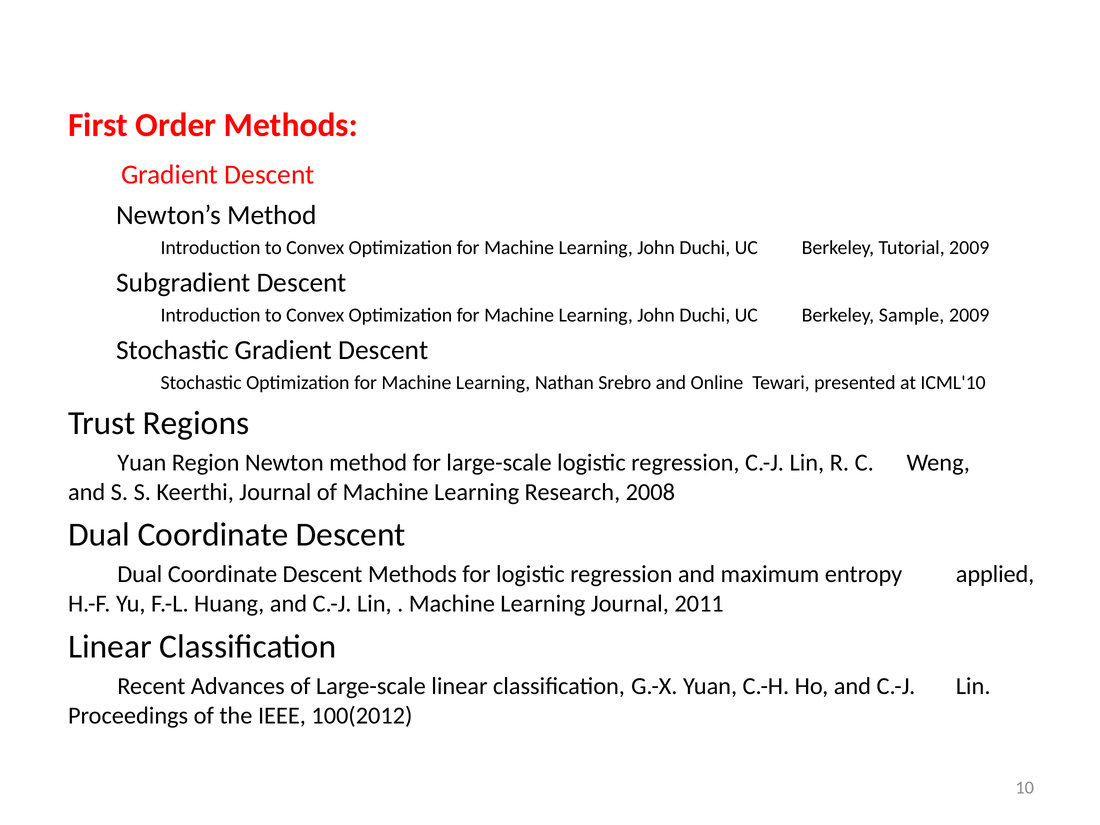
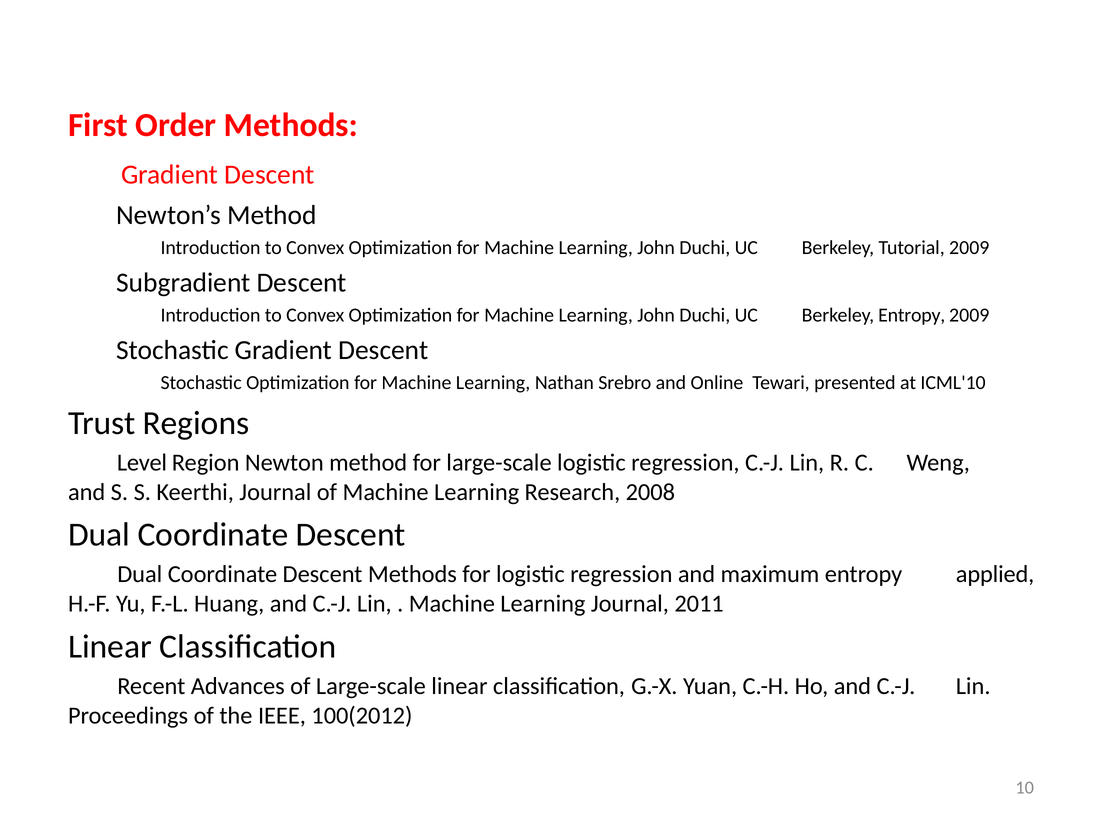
Berkeley Sample: Sample -> Entropy (912, 315)
Yuan: Yuan -> Level (142, 463)
